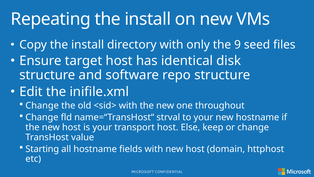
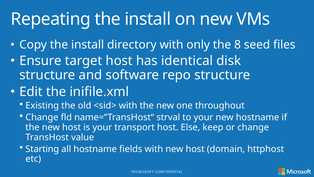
9: 9 -> 8 (238, 45)
Change: Change -> Existing (42, 105)
